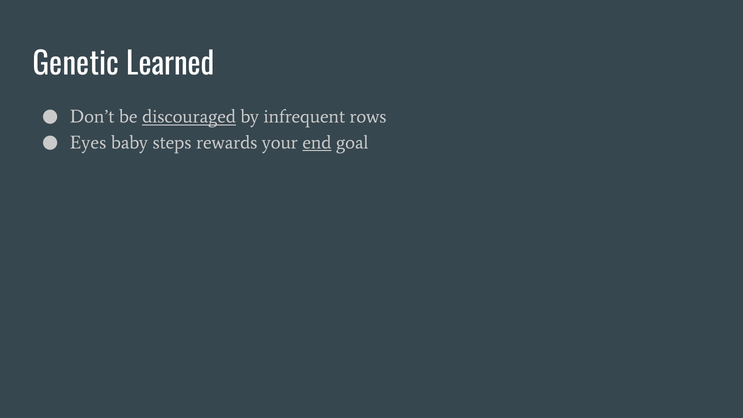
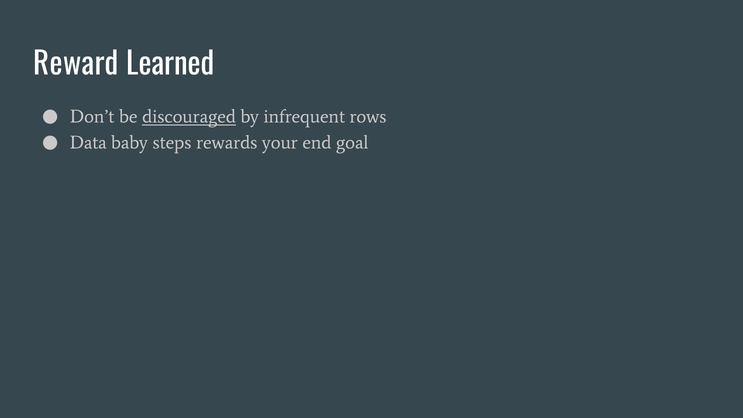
Genetic: Genetic -> Reward (76, 64)
Eyes: Eyes -> Data (88, 142)
end underline: present -> none (317, 142)
